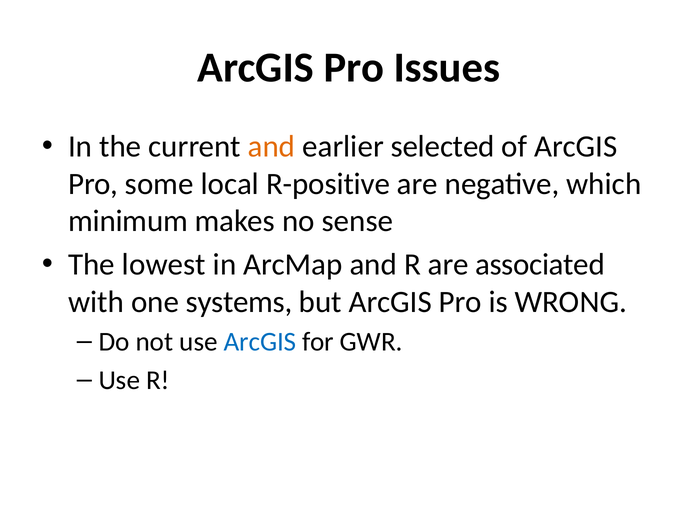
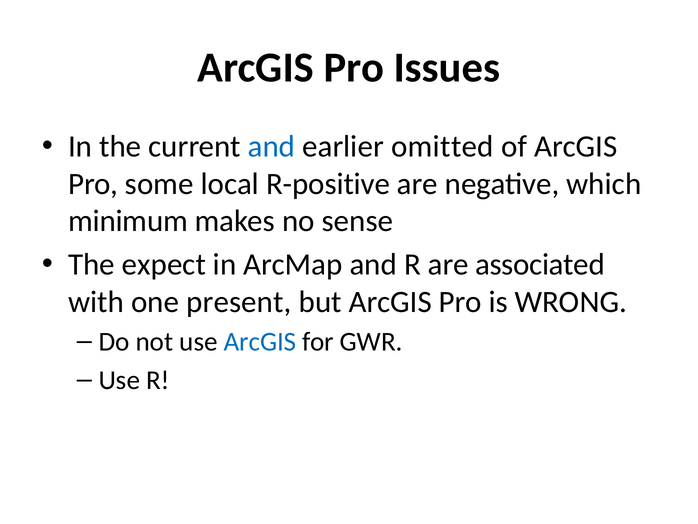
and colour: orange -> blue (272, 146)
selected: selected -> omitted (442, 146)
lowest: lowest -> expect (164, 264)
systems: systems -> present (239, 302)
